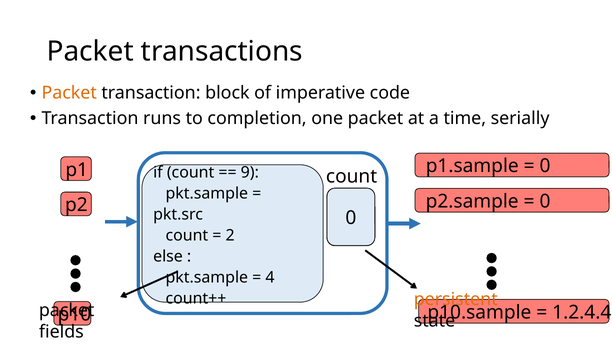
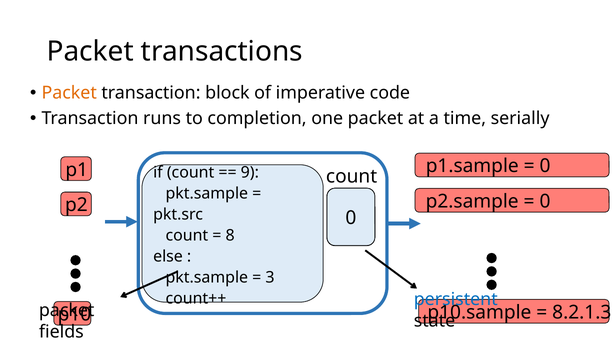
2: 2 -> 8 (230, 236)
4: 4 -> 3 (270, 278)
persistent colour: orange -> blue (456, 300)
1.2.4.4: 1.2.4.4 -> 8.2.1.3 (582, 313)
